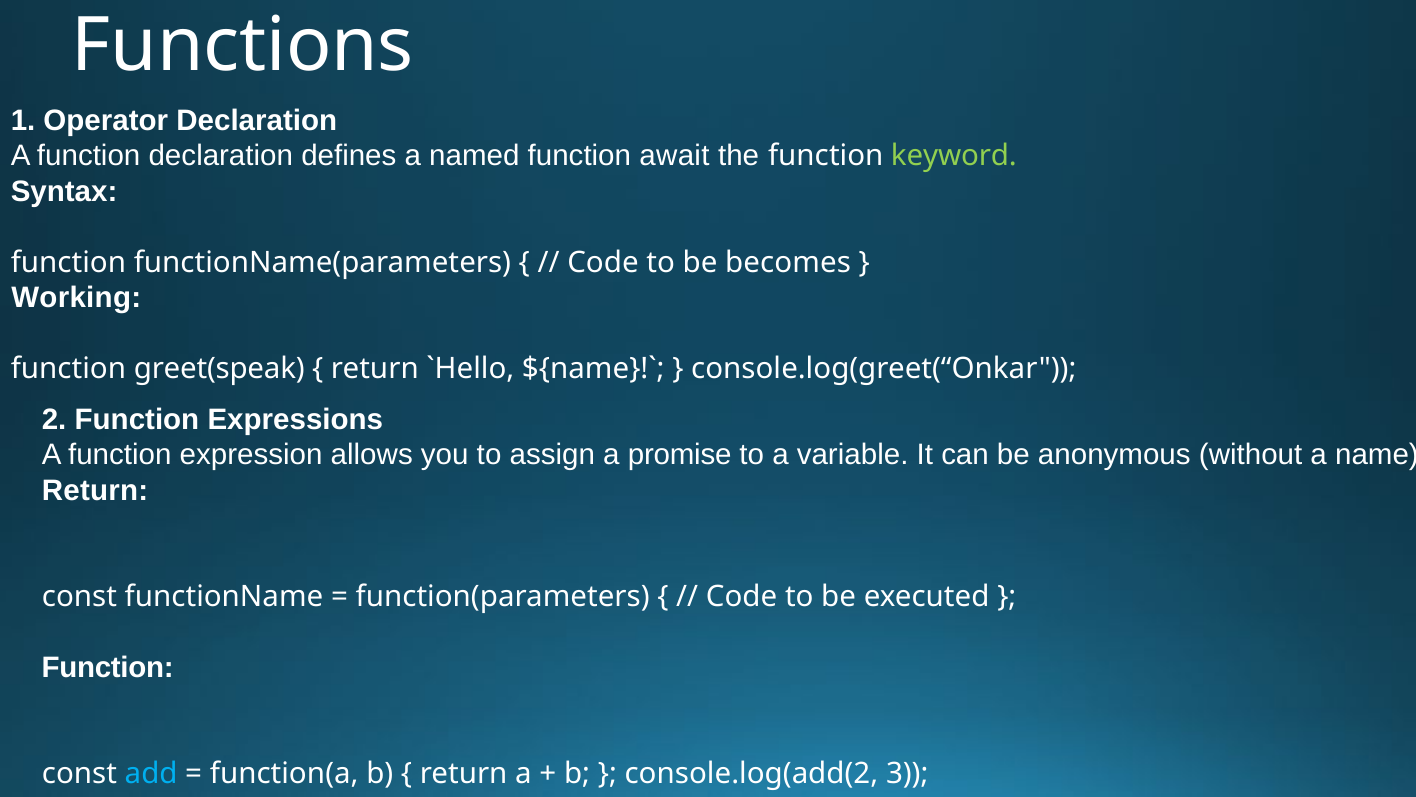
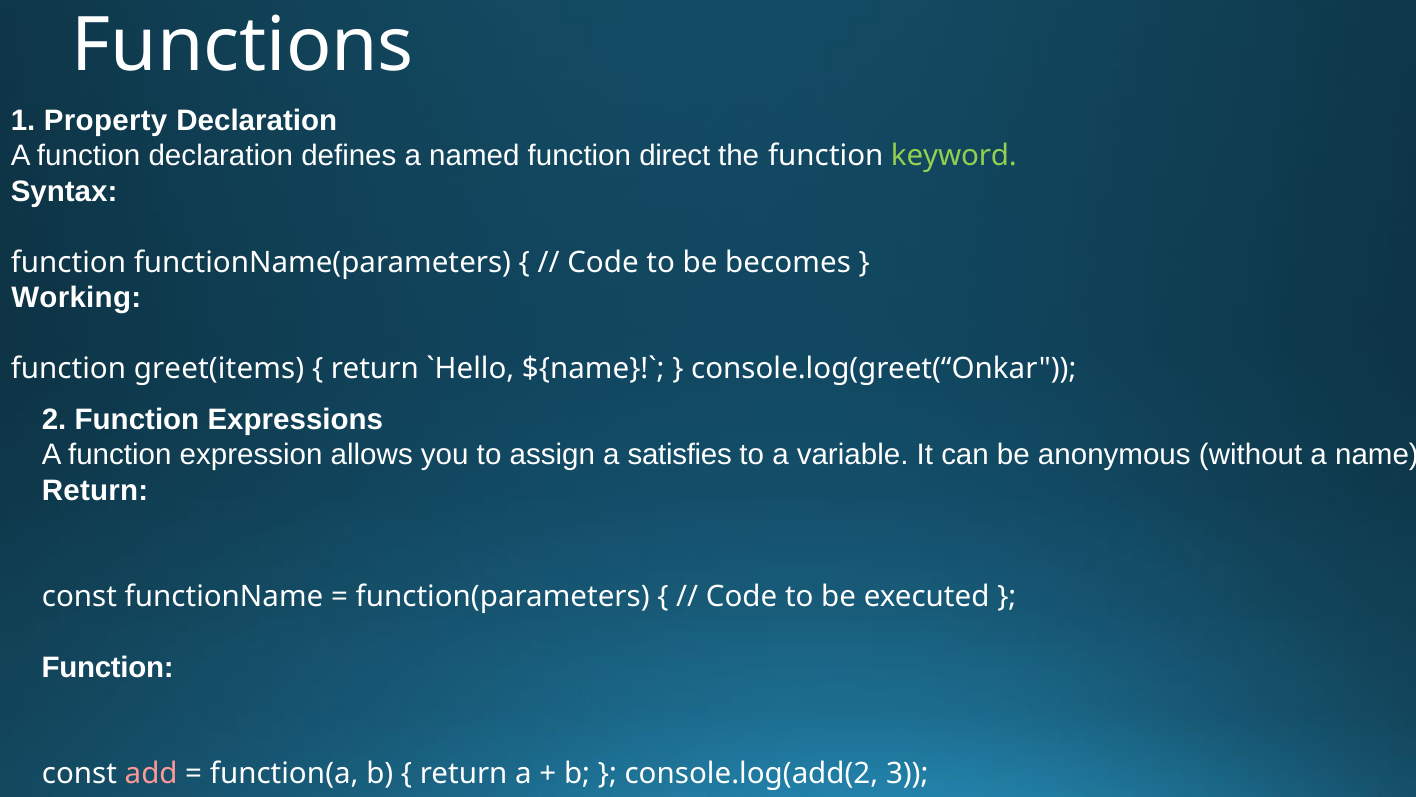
Operator: Operator -> Property (106, 121)
await: await -> direct (675, 156)
greet(speak: greet(speak -> greet(items (219, 368)
promise: promise -> satisfies (680, 455)
add colour: light blue -> pink (151, 774)
